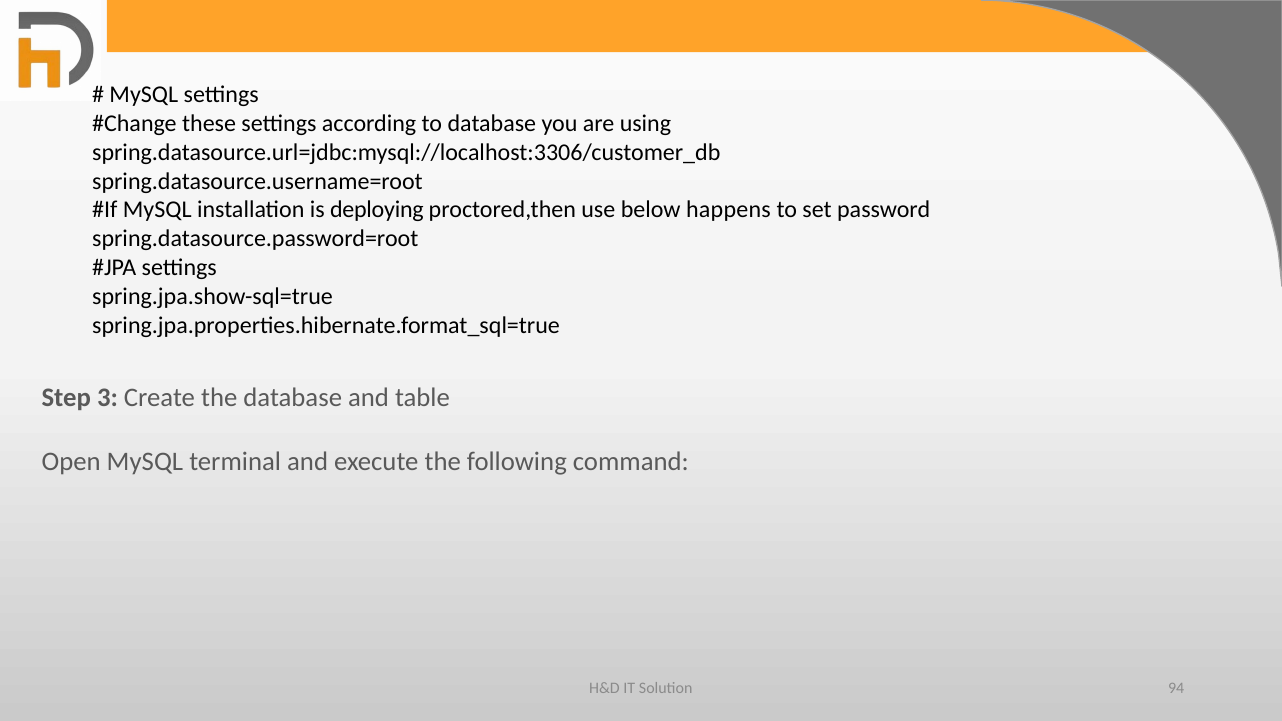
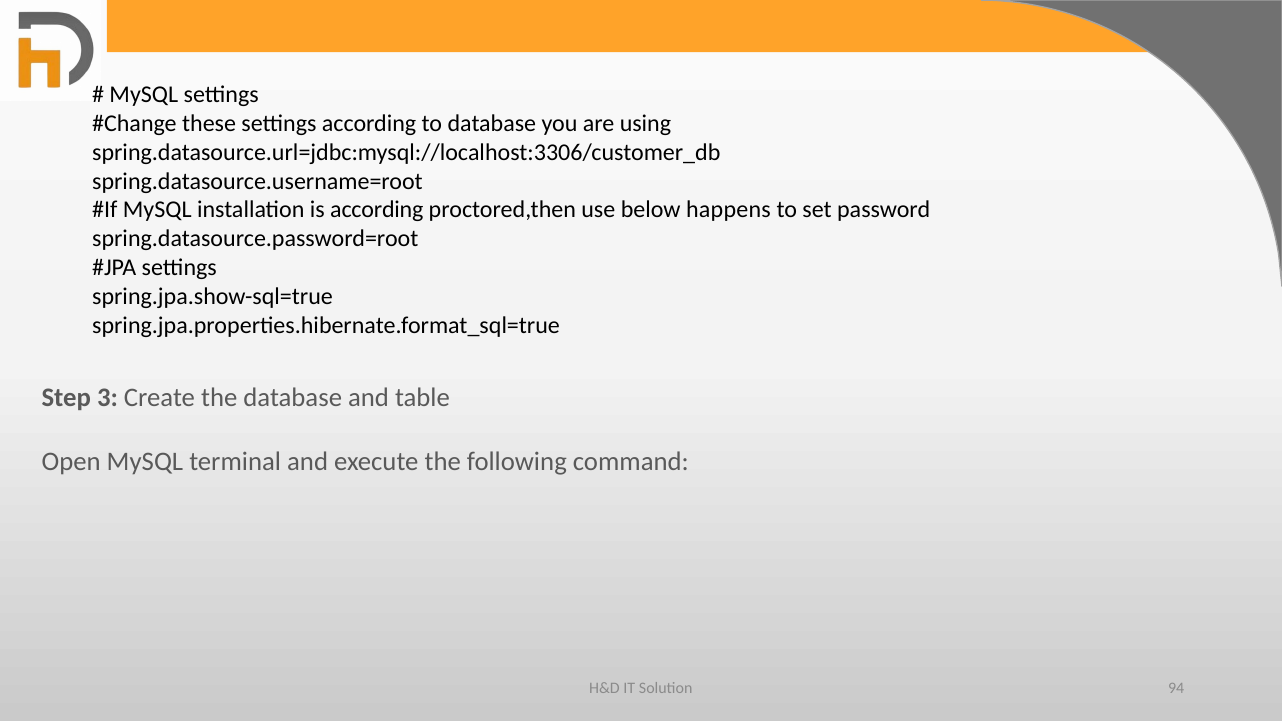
is deploying: deploying -> according (377, 210)
